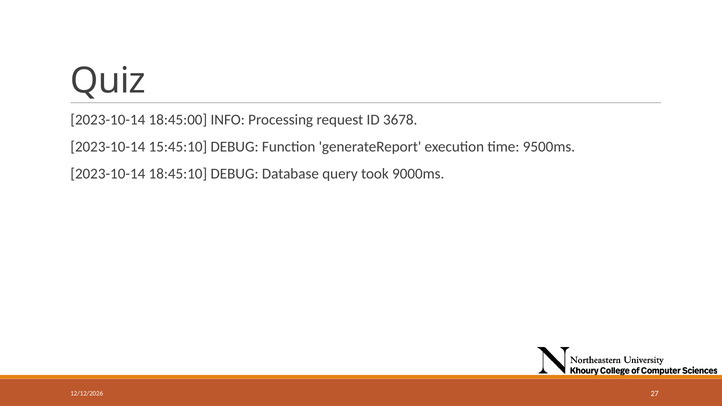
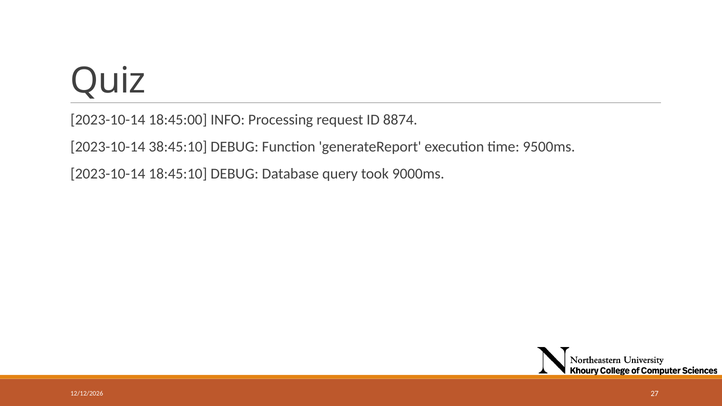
3678: 3678 -> 8874 (400, 120)
15:45:10: 15:45:10 -> 38:45:10 (178, 147)
